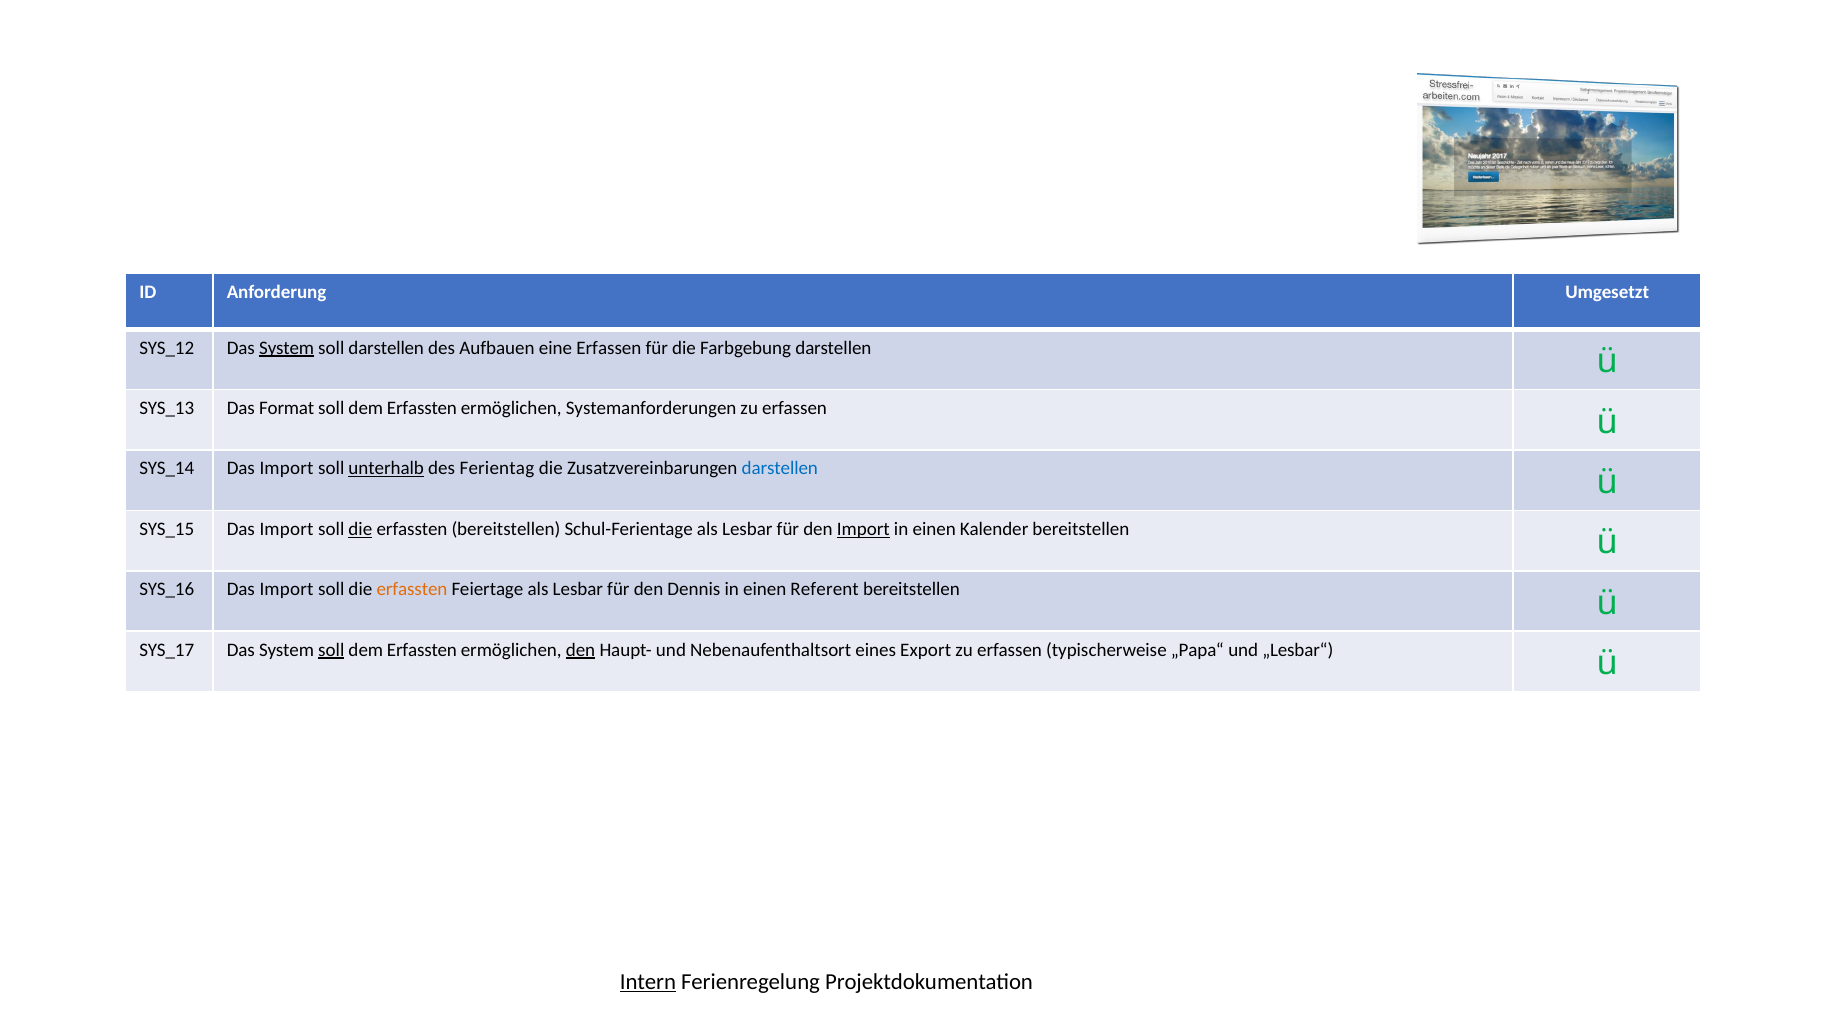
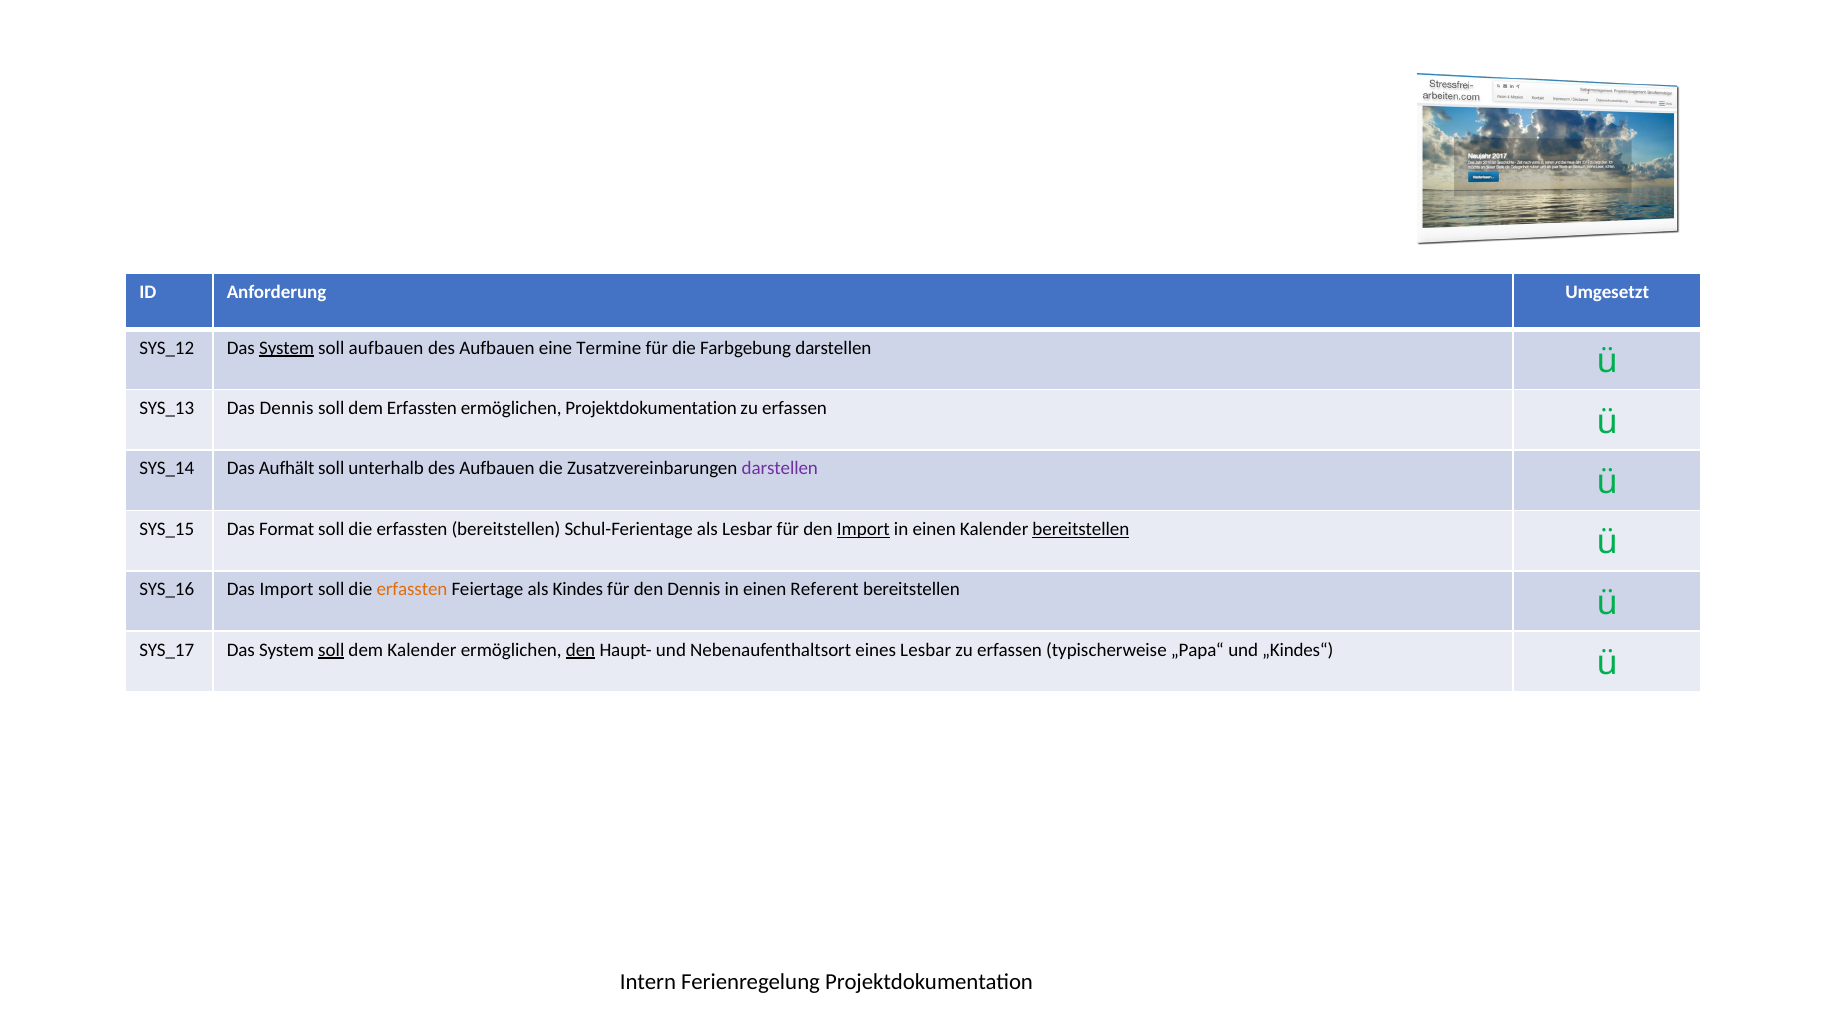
soll darstellen: darstellen -> aufbauen (386, 348)
eine Erfassen: Erfassen -> Termine (609, 348)
Das Format: Format -> Dennis (286, 408)
ermöglichen Systemanforderungen: Systemanforderungen -> Projektdokumentation (651, 408)
Import: Import -> Aufhält (287, 468)
unterhalb underline: present -> none (386, 468)
Ferientag: Ferientag -> Aufbauen (497, 468)
darstellen colour: blue -> purple (780, 468)
Import: Import -> Format (287, 529)
die underline: present -> none (360, 529)
bereitstellen underline: none -> present (1081, 529)
Feiertage als Lesbar: Lesbar -> Kindes (578, 589)
Erfassten: Erfassten -> Kalender (422, 650)
eines Export: Export -> Lesbar (926, 650)
„Lesbar“: „Lesbar“ -> „Kindes“ (1298, 650)
Intern underline: present -> none (648, 981)
